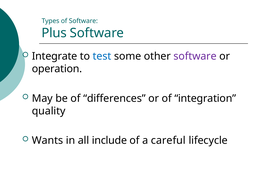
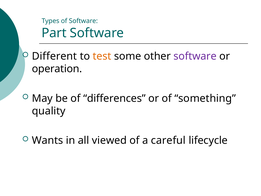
Plus: Plus -> Part (54, 33)
Integrate: Integrate -> Different (54, 56)
test colour: blue -> orange (102, 56)
integration: integration -> something (205, 98)
include: include -> viewed (109, 140)
